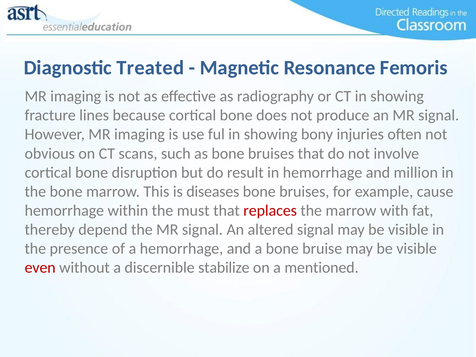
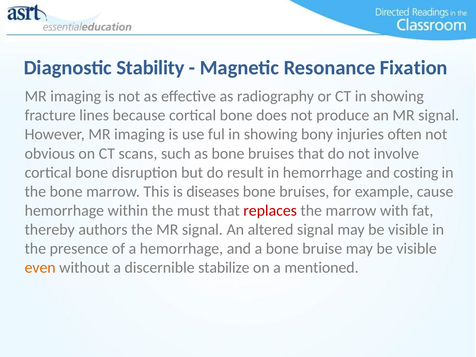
Treated: Treated -> Stability (150, 68)
Femoris: Femoris -> Fixation (414, 68)
million: million -> costing (416, 172)
depend: depend -> authors (103, 230)
even colour: red -> orange (40, 268)
